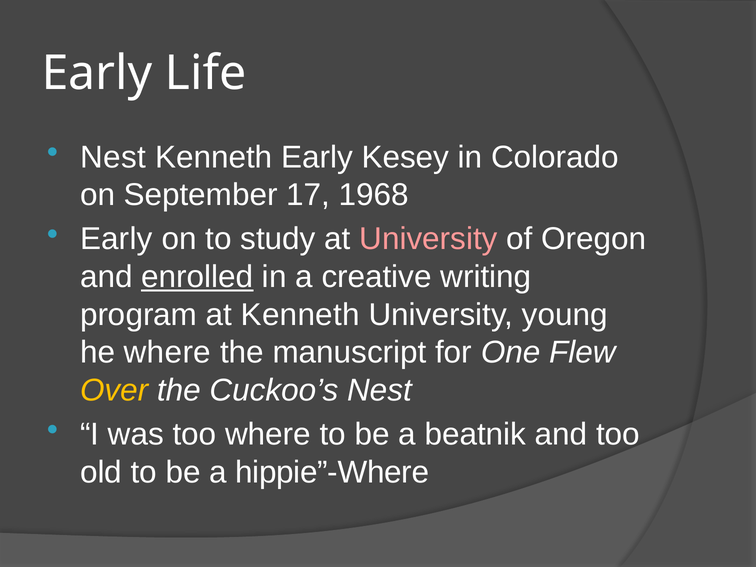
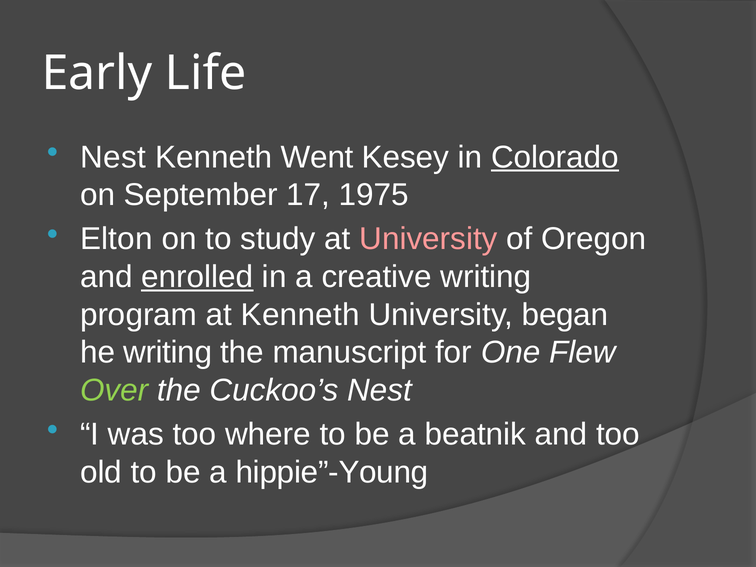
Kenneth Early: Early -> Went (317, 157)
Colorado underline: none -> present (555, 157)
1968: 1968 -> 1975 (374, 195)
Early: Early -> Elton (116, 239)
young: young -> began (565, 315)
he where: where -> writing (168, 352)
Over colour: yellow -> light green (114, 390)
hippie”-Where: hippie”-Where -> hippie”-Young (332, 472)
